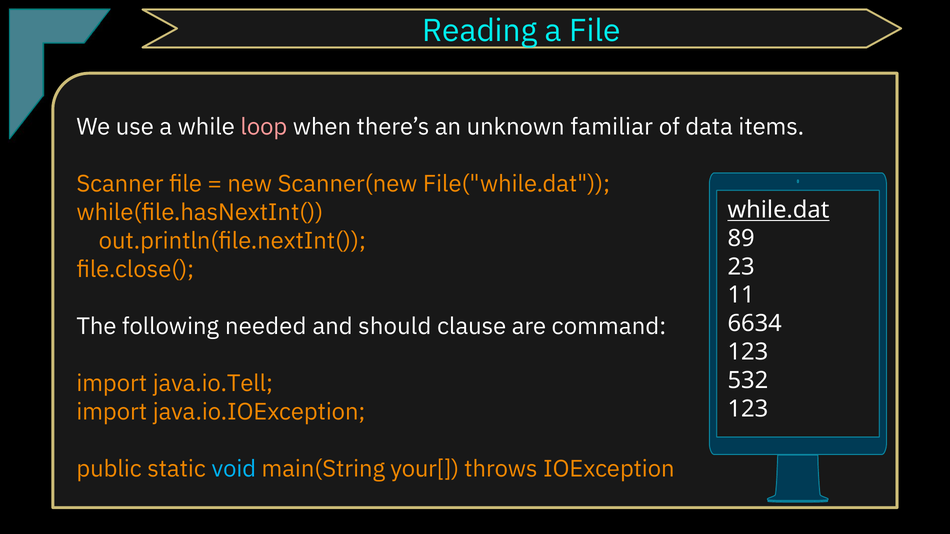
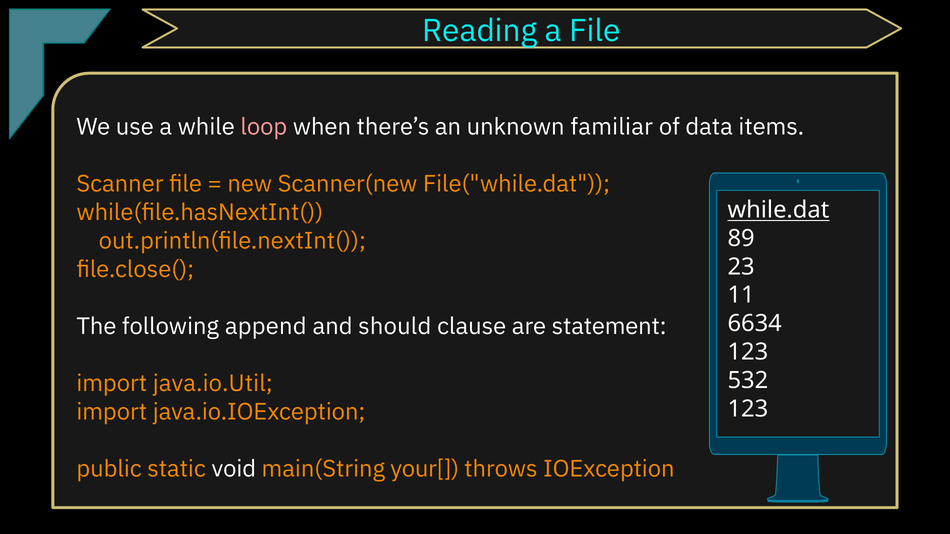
needed: needed -> append (266, 327)
command: command -> statement (609, 327)
java.io.Tell: java.io.Tell -> java.io.Util (213, 384)
void colour: light blue -> white (234, 469)
